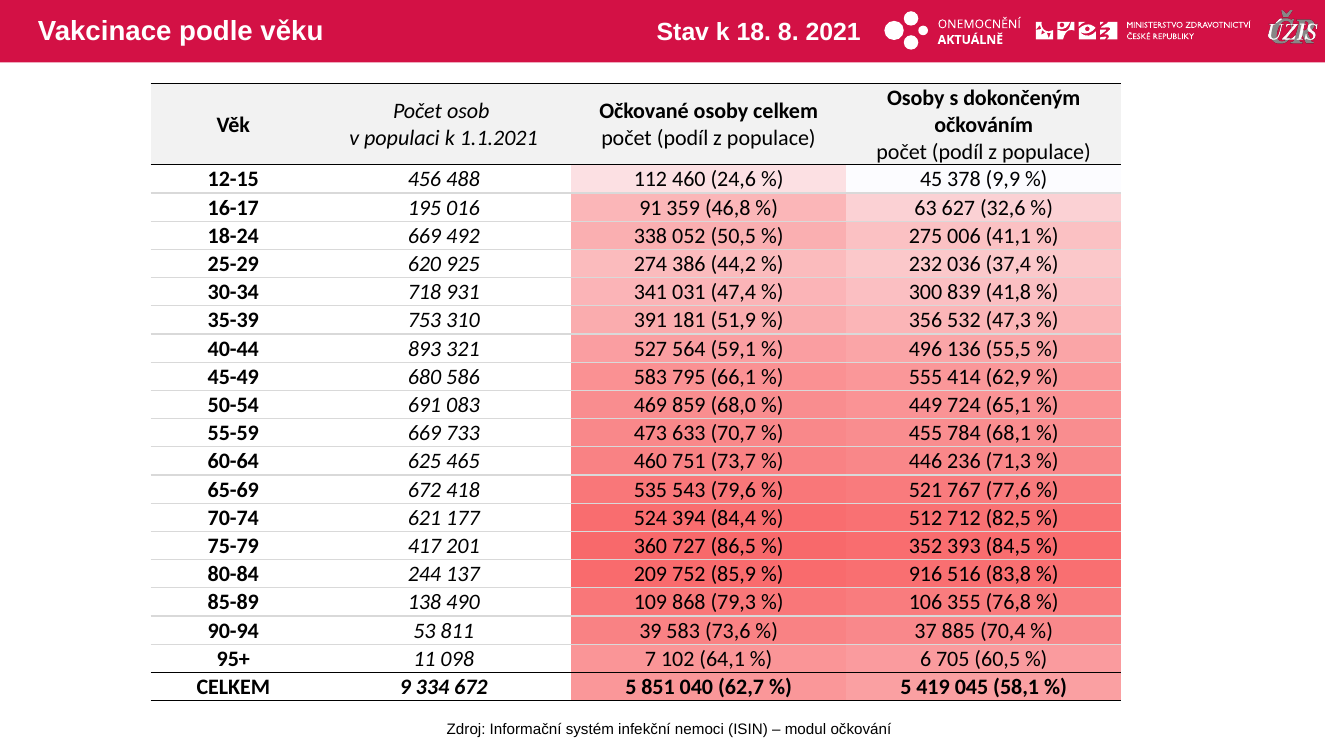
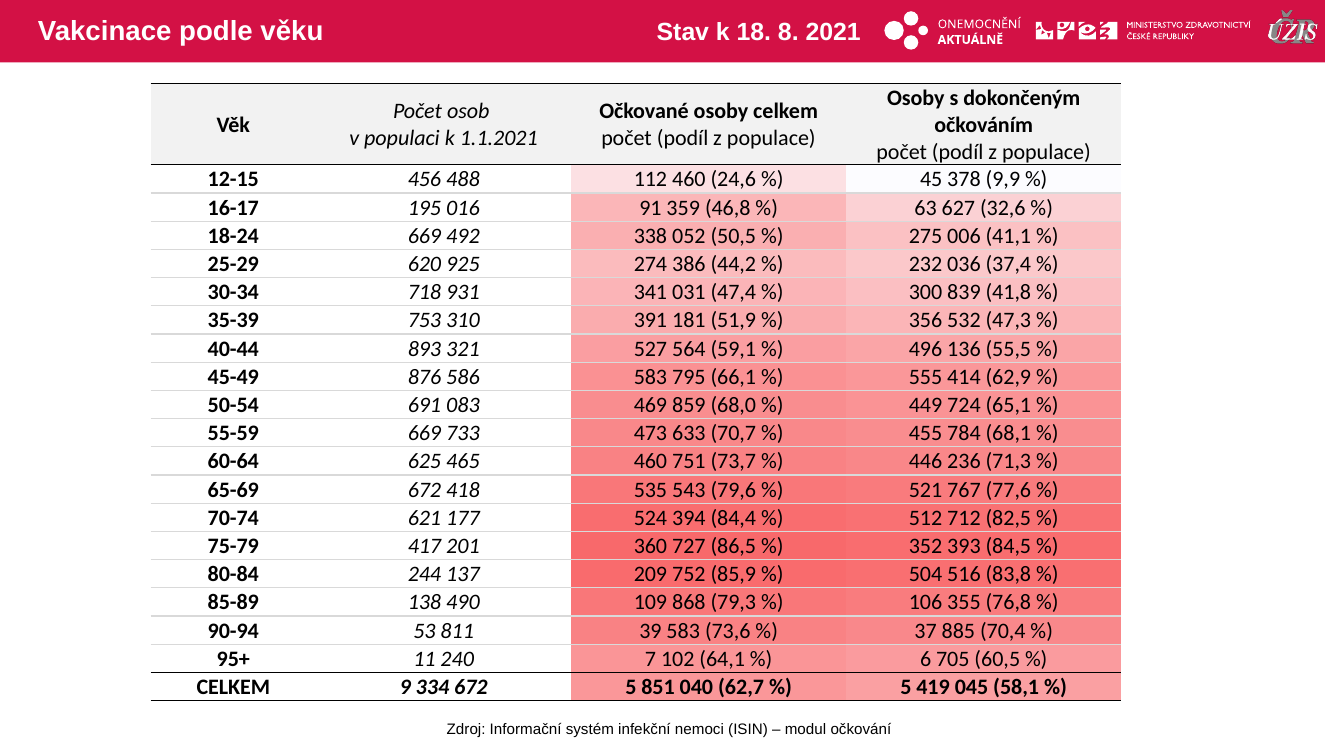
680: 680 -> 876 (425, 377)
916: 916 -> 504 (926, 575)
098: 098 -> 240 (457, 659)
